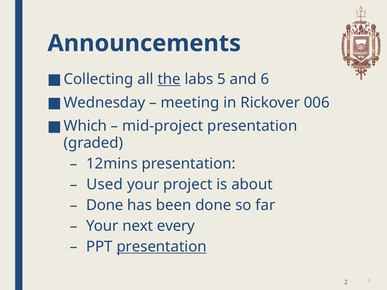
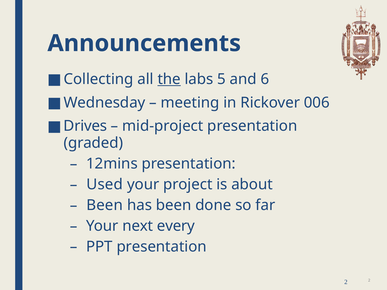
Which: Which -> Drives (85, 126)
Done: Done -> Been (105, 205)
presentation underline: present -> none (162, 247)
